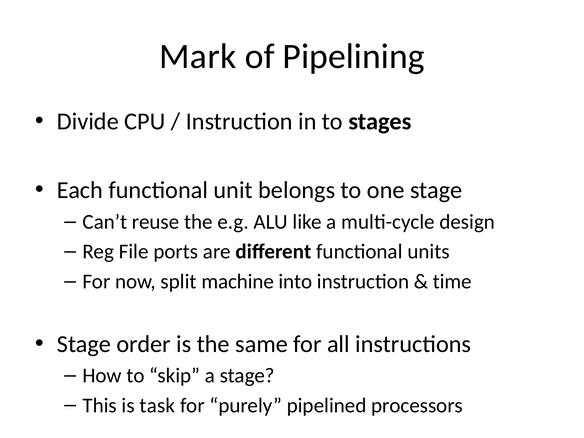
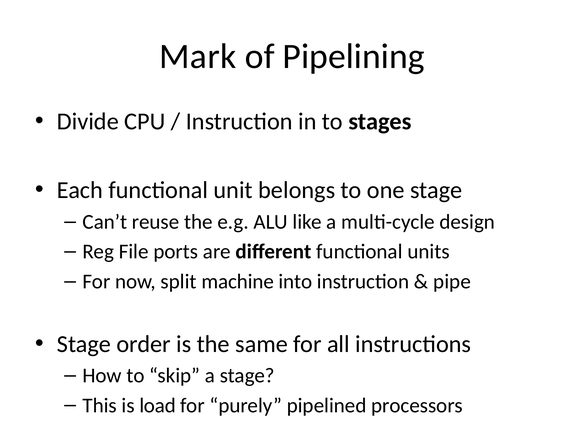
time: time -> pipe (452, 281)
task: task -> load (158, 405)
